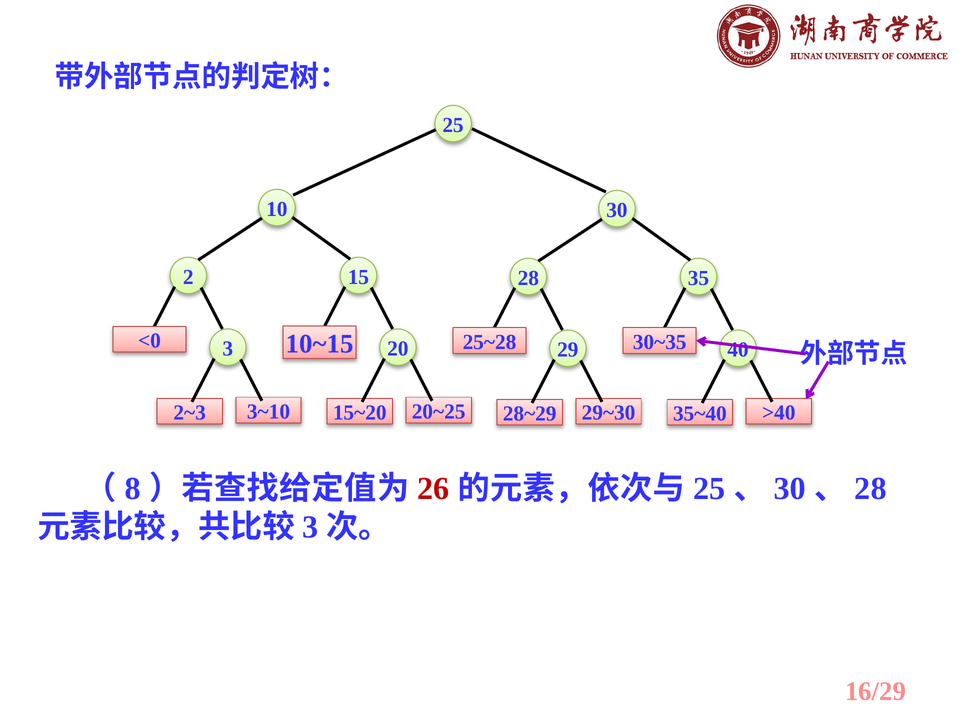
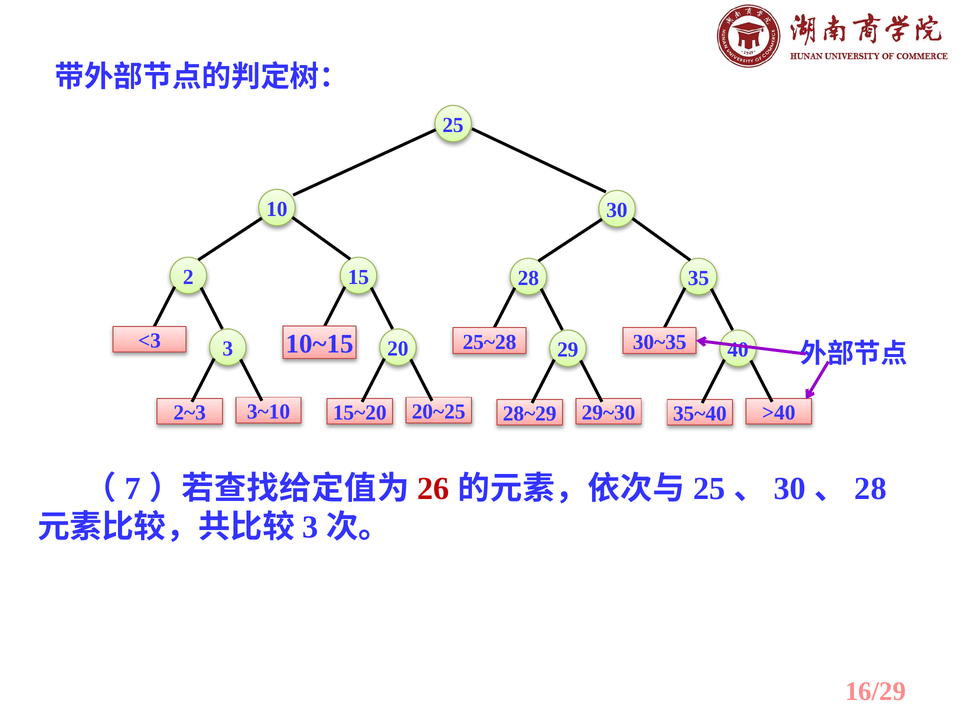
<0: <0 -> <3 (149, 341)
8: 8 -> 7 (133, 488)
